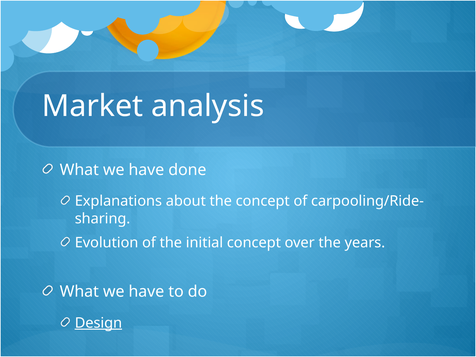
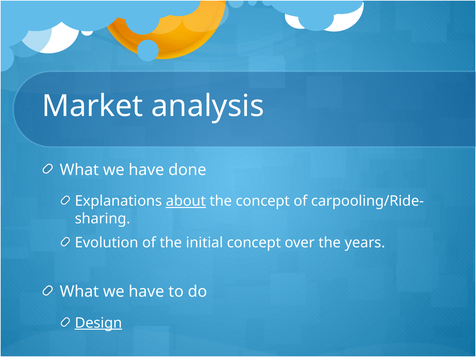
about underline: none -> present (186, 201)
